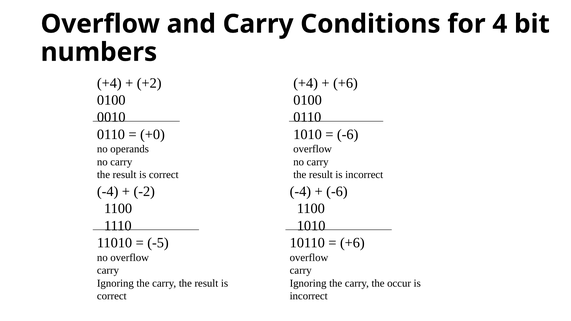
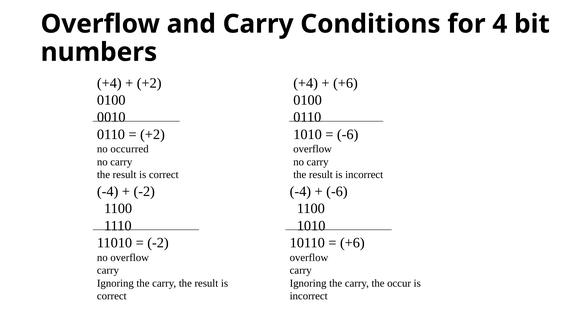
+0: +0 -> +2 (153, 134)
operands: operands -> occurred (130, 149)
-5: -5 -> -2 (158, 243)
